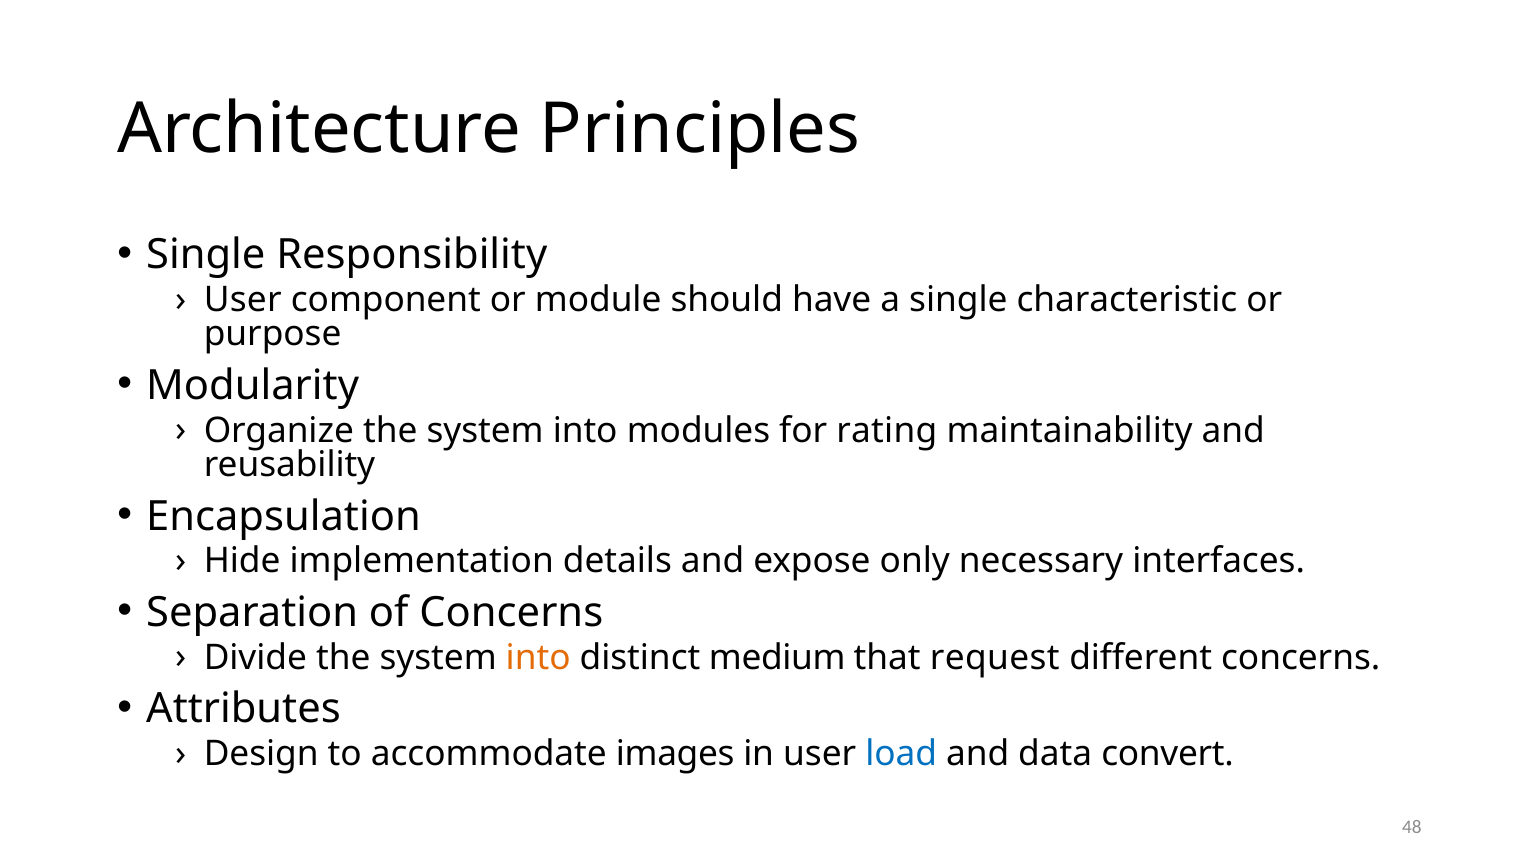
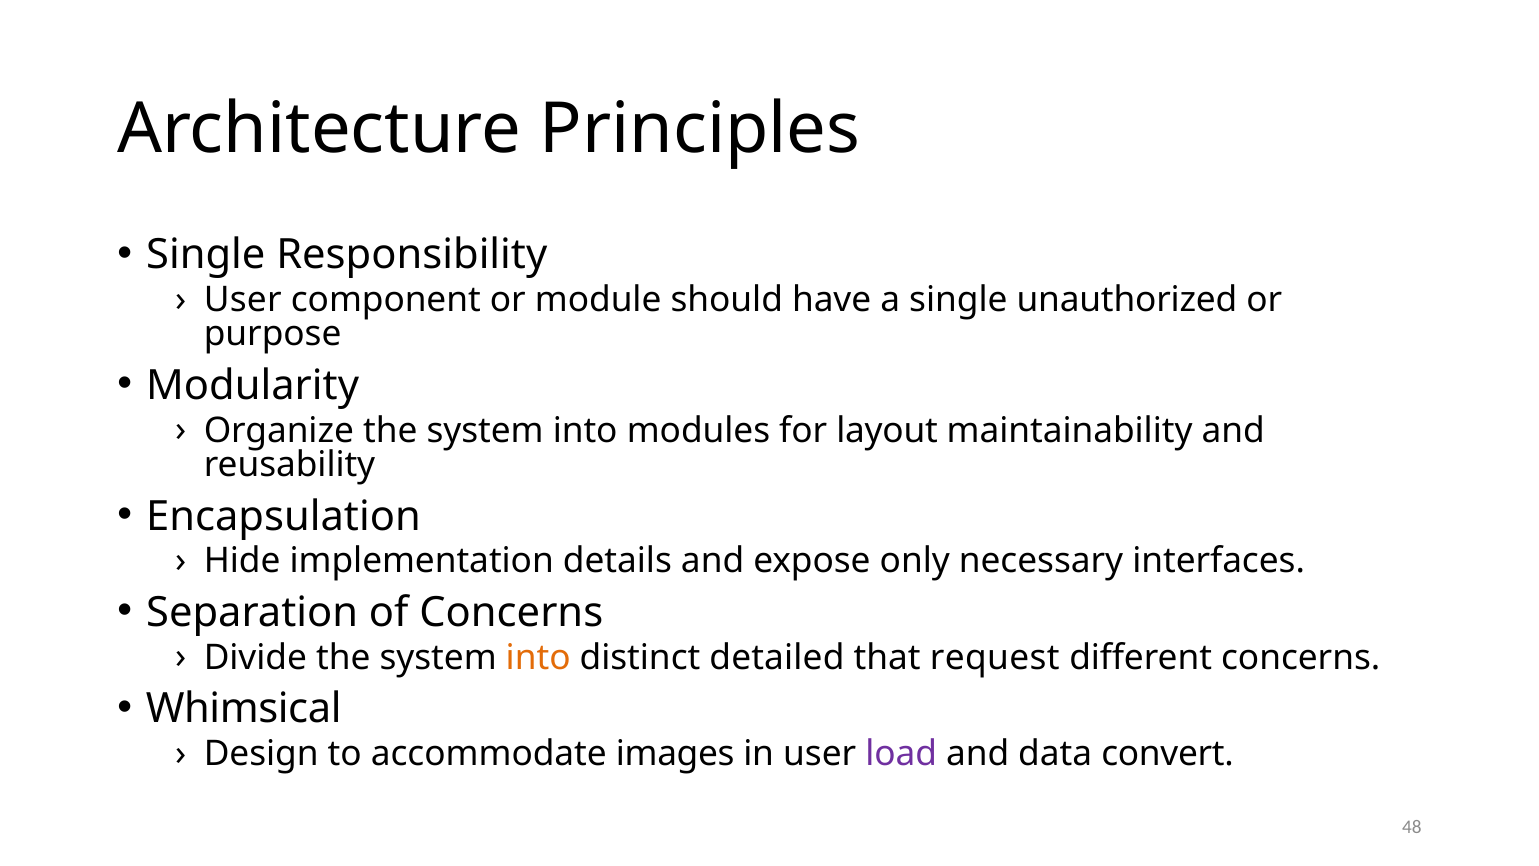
characteristic: characteristic -> unauthorized (1127, 300)
rating: rating -> layout (887, 430)
medium: medium -> detailed (777, 657)
Attributes: Attributes -> Whimsical (244, 709)
load colour: blue -> purple (901, 754)
